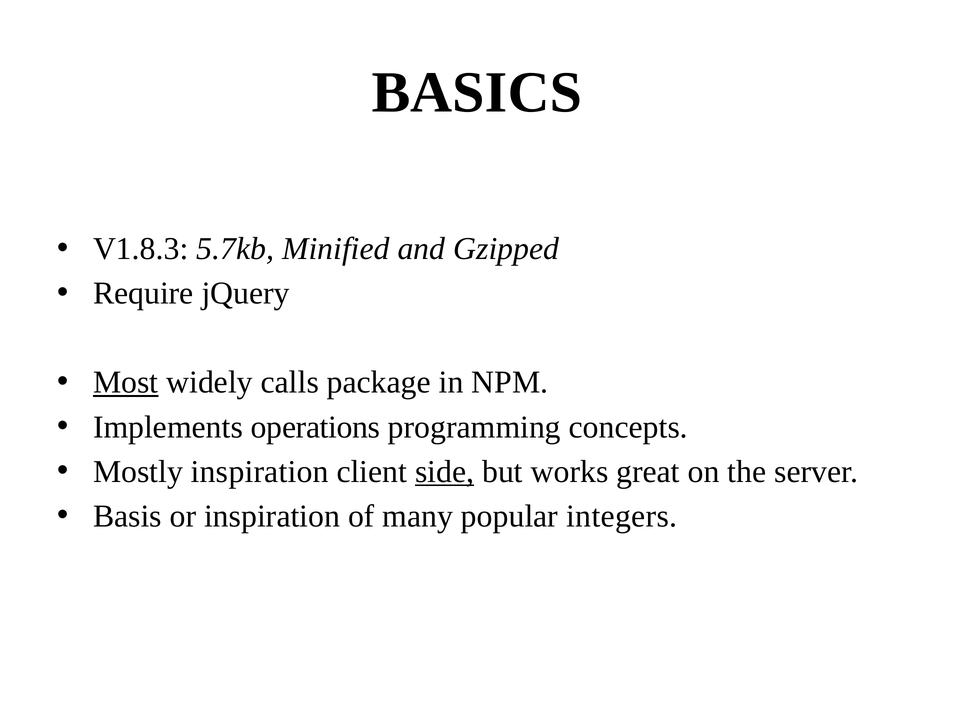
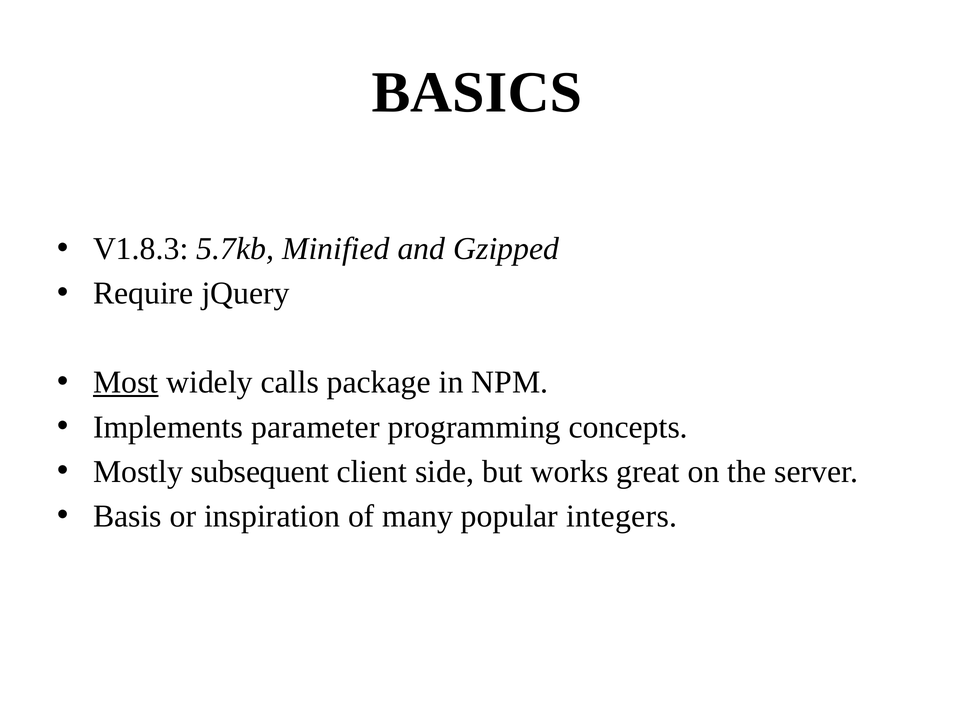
operations: operations -> parameter (315, 427)
Mostly inspiration: inspiration -> subsequent (260, 471)
side underline: present -> none (445, 471)
